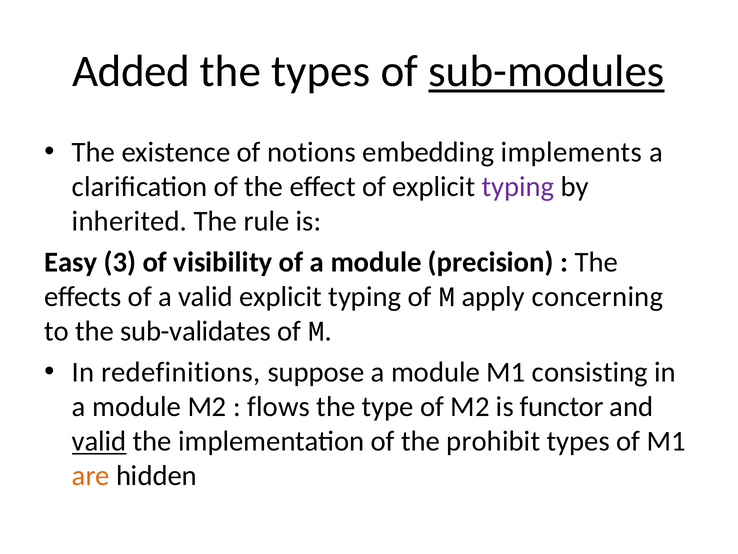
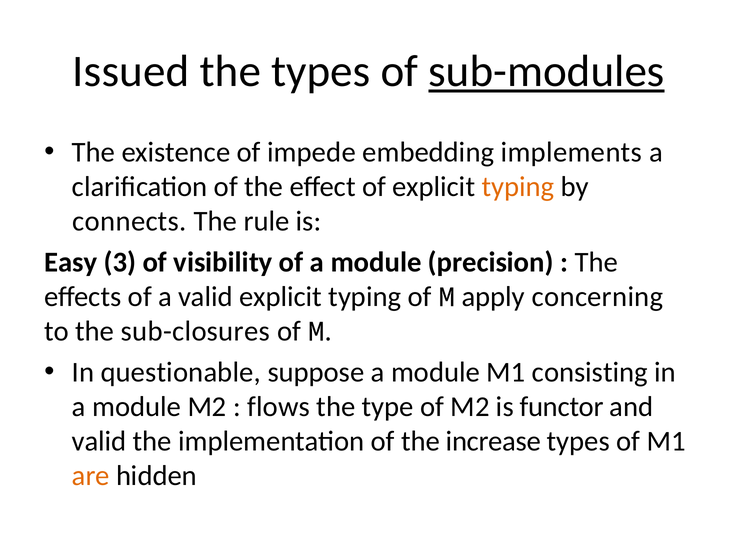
Added: Added -> Issued (131, 71)
notions: notions -> impede (311, 152)
typing colour: purple -> orange (518, 187)
inherited: inherited -> connects (130, 221)
sub-validates: sub-validates -> sub-closures (195, 331)
redefinitions: redefinitions -> questionable (181, 372)
valid underline: present -> none (99, 441)
prohibit: prohibit -> increase (494, 441)
